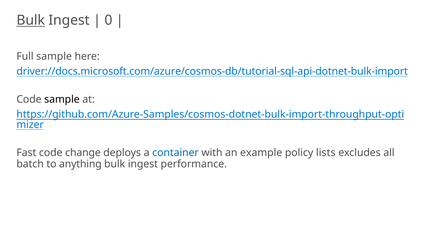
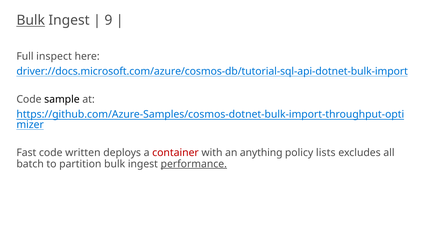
0: 0 -> 9 (108, 20)
Full sample: sample -> inspect (54, 56)
change: change -> written (83, 152)
container colour: blue -> red (176, 152)
example: example -> anything (261, 152)
anything: anything -> partition (80, 164)
performance underline: none -> present (194, 164)
